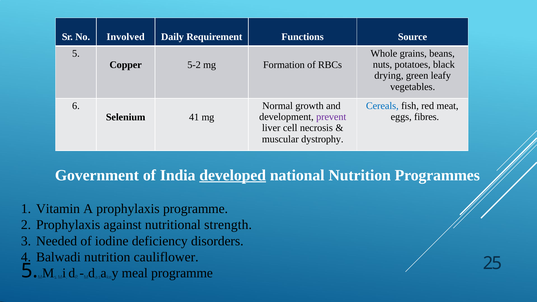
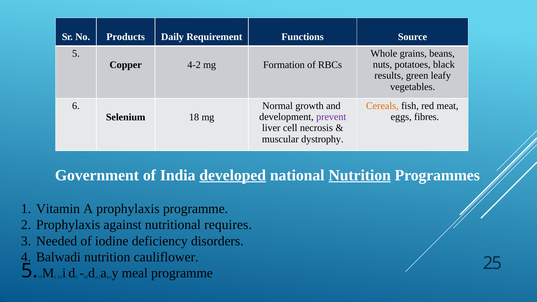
Involved: Involved -> Products (126, 37)
5-2: 5-2 -> 4-2 (194, 65)
drying: drying -> results (389, 76)
Cereals colour: blue -> orange (382, 106)
41: 41 -> 18 (194, 117)
Nutrition underline: none -> present (360, 175)
strength: strength -> requires (228, 225)
